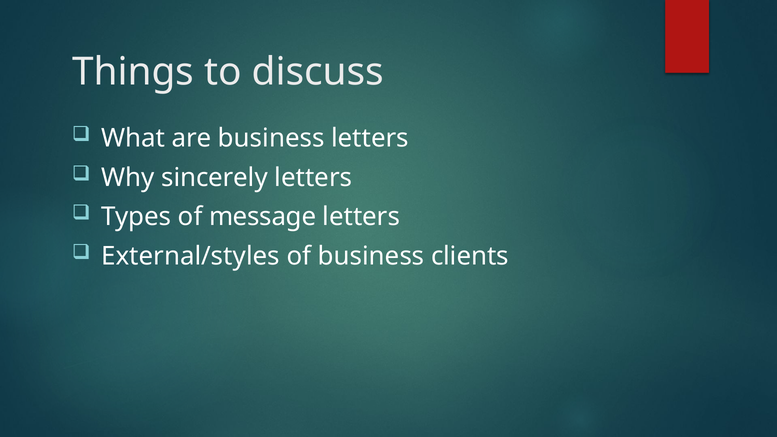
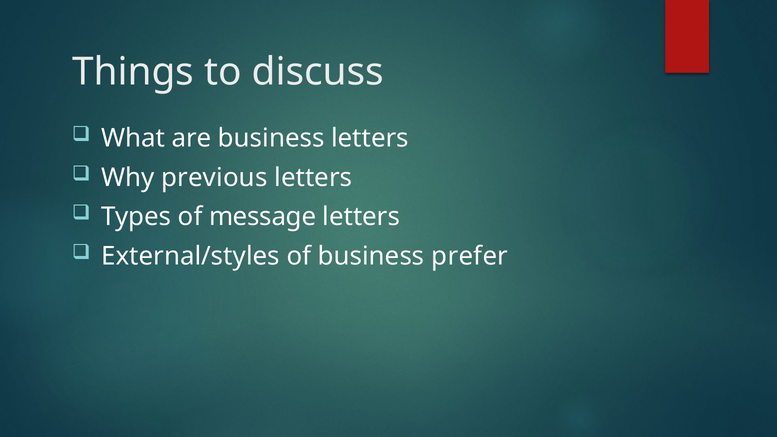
sincerely: sincerely -> previous (214, 178)
clients: clients -> prefer (470, 256)
